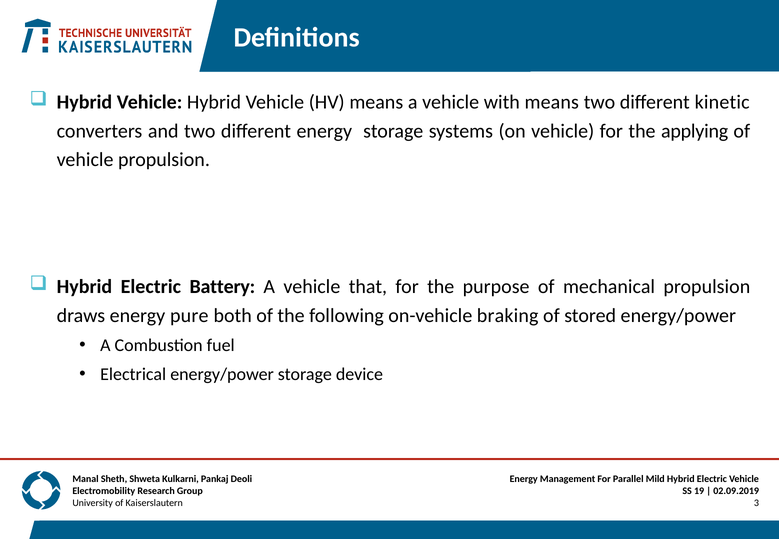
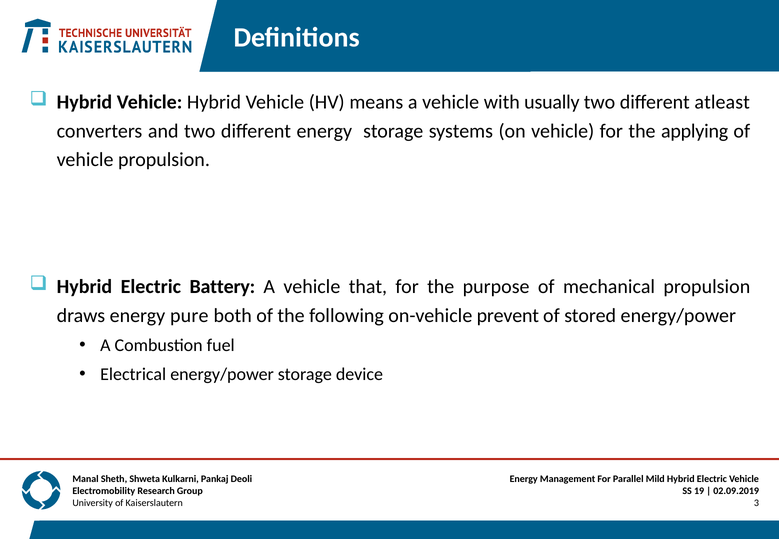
with means: means -> usually (552, 102)
kinetic: kinetic -> atleast (722, 102)
braking: braking -> prevent (508, 316)
